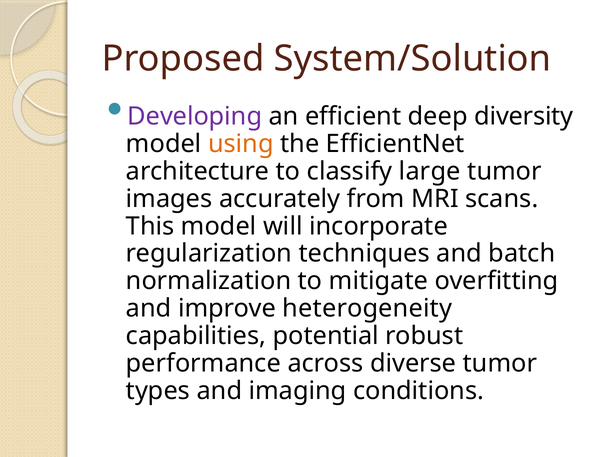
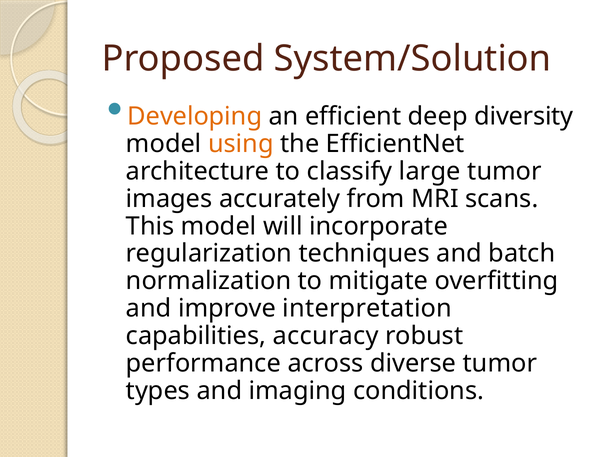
Developing colour: purple -> orange (195, 116)
heterogeneity: heterogeneity -> interpretation (367, 308)
potential: potential -> accuracy (326, 336)
